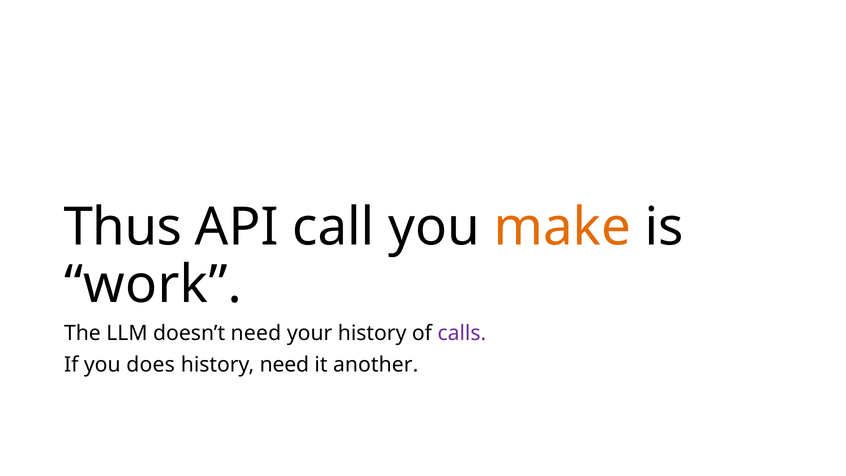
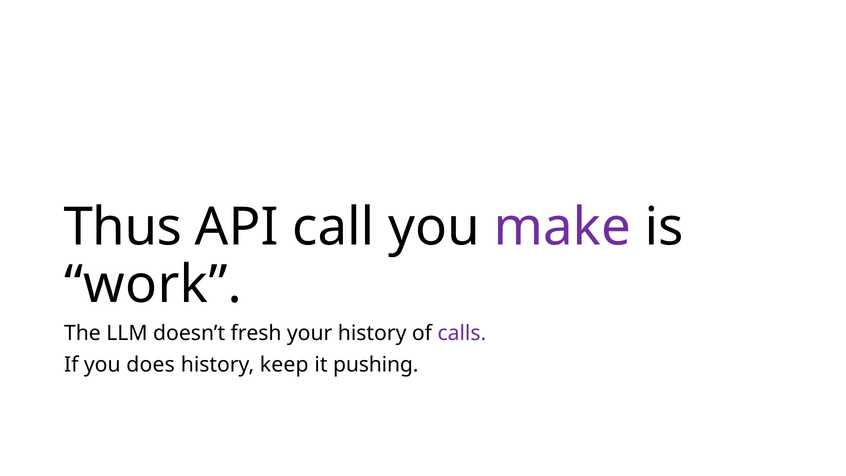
make colour: orange -> purple (562, 227)
doesn’t need: need -> fresh (256, 333)
history need: need -> keep (284, 365)
another: another -> pushing (376, 365)
